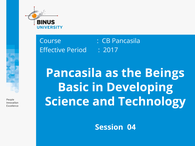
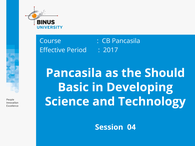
Beings: Beings -> Should (165, 73)
